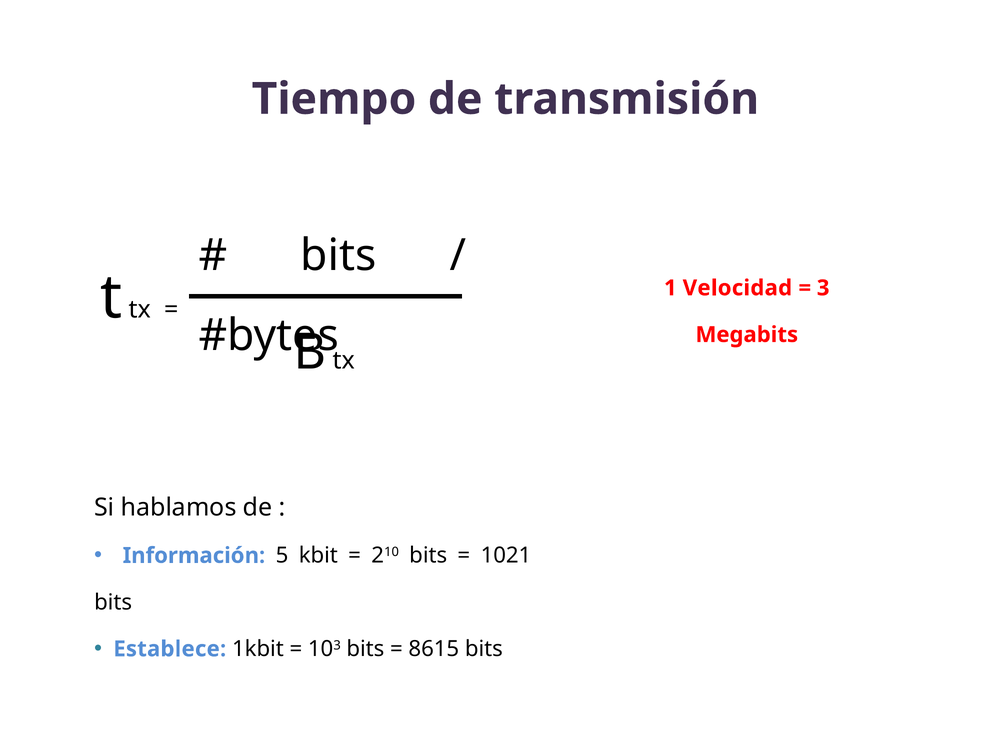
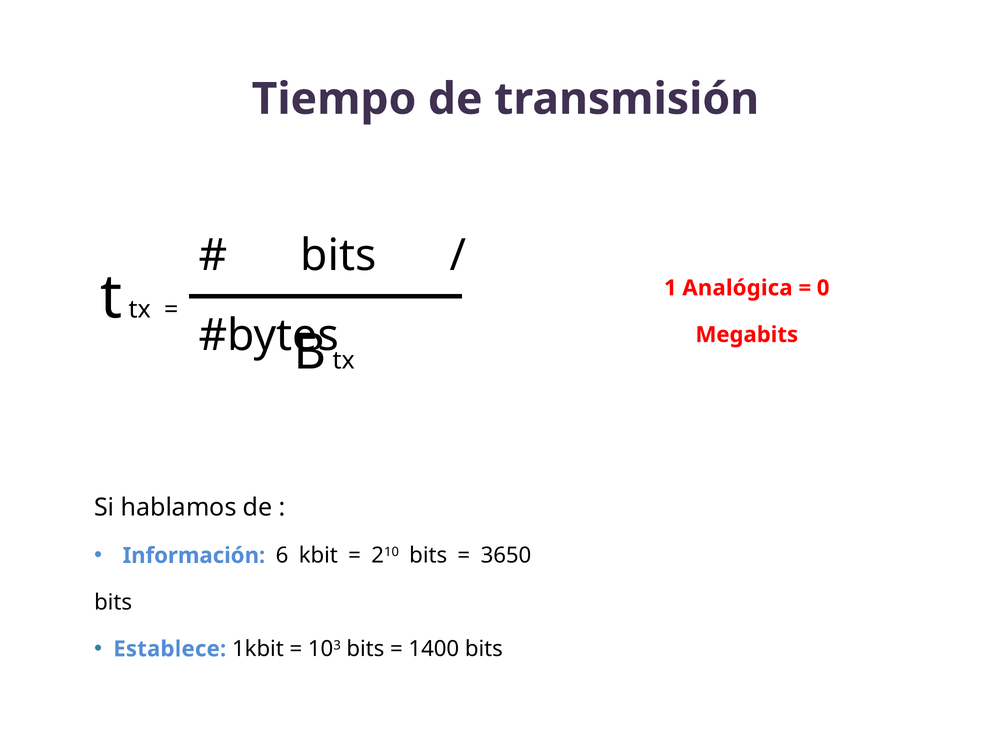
Velocidad: Velocidad -> Analógica (737, 288)
3: 3 -> 0 (823, 288)
5: 5 -> 6 (282, 556)
1021: 1021 -> 3650 (506, 556)
8615: 8615 -> 1400 (434, 649)
